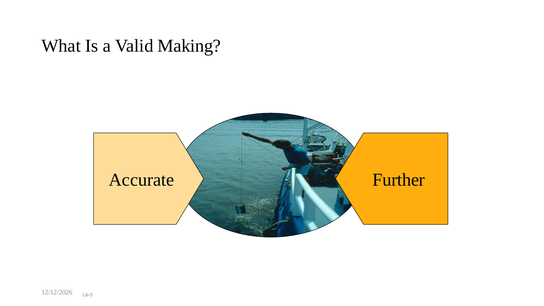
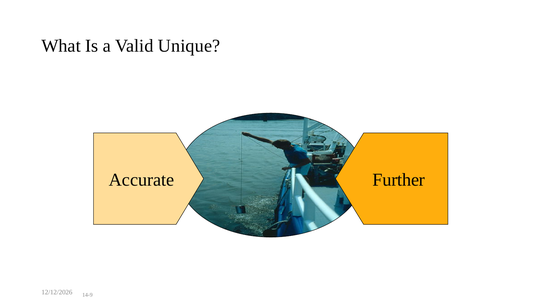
Making: Making -> Unique (189, 46)
